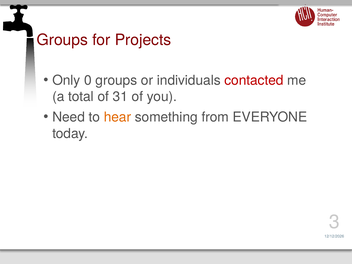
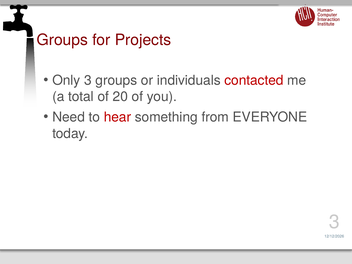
Only 0: 0 -> 3 (88, 80)
31: 31 -> 20 (120, 97)
hear colour: orange -> red (117, 117)
